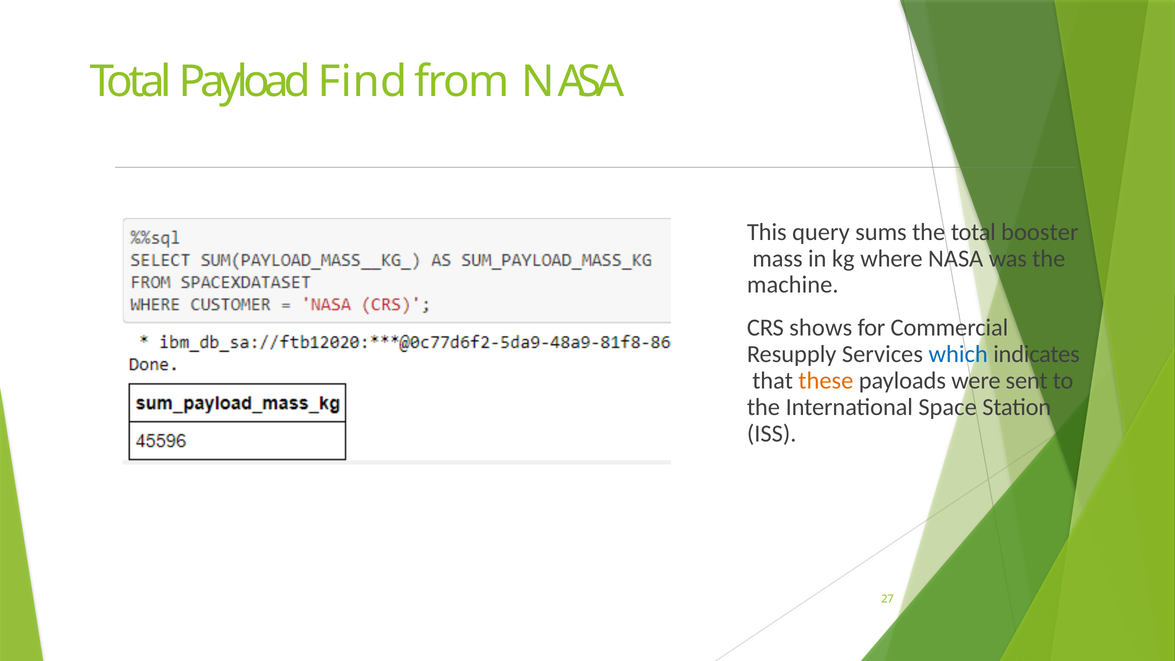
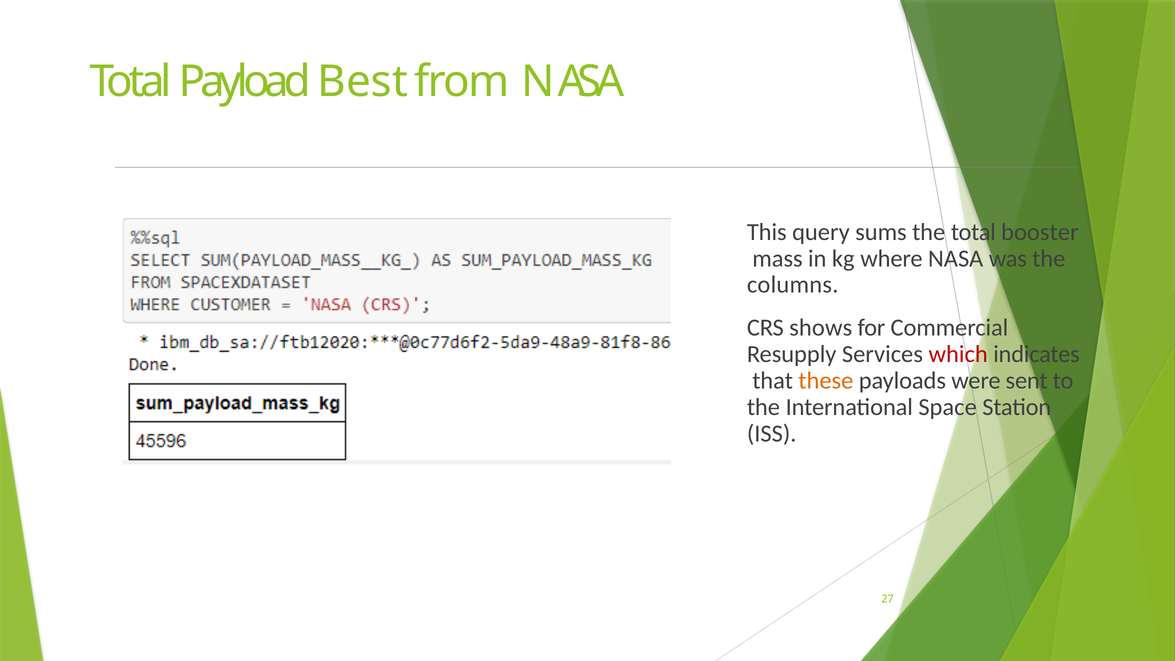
Find: Find -> Best (363, 82)
machine: machine -> columns (793, 285)
which colour: blue -> red (958, 354)
